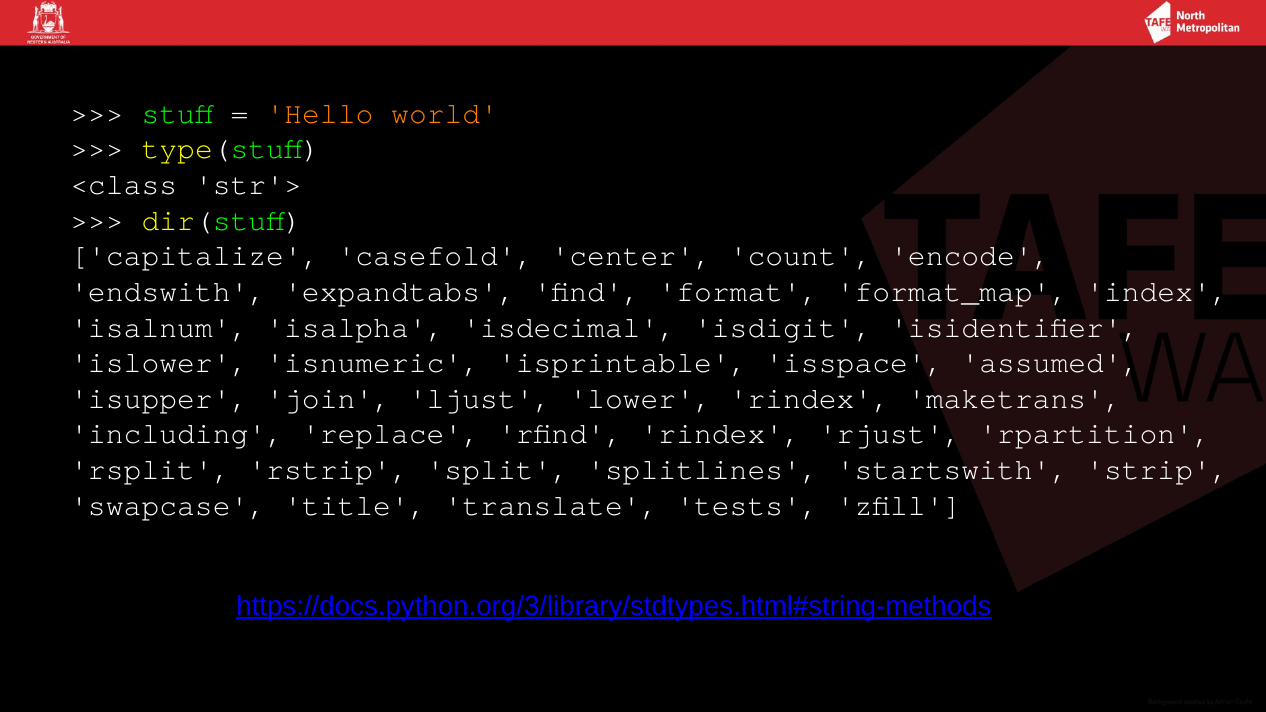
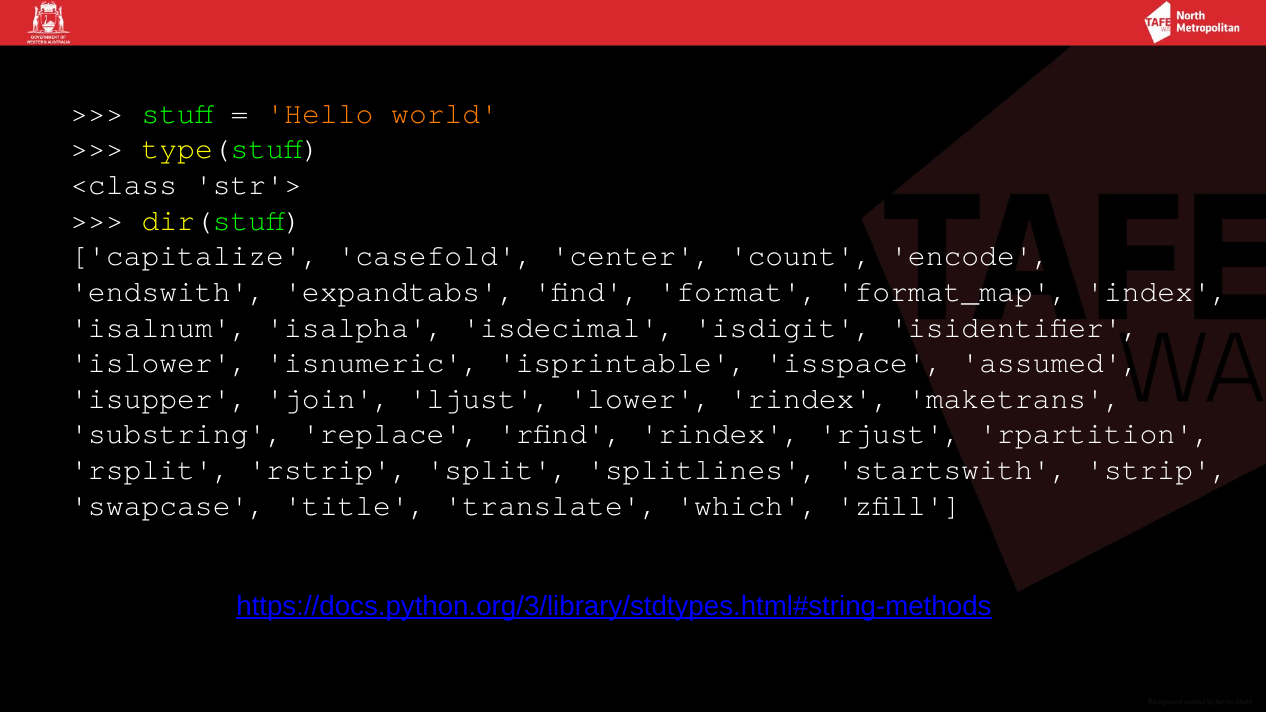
including: including -> substring (177, 434)
tests: tests -> which (748, 505)
